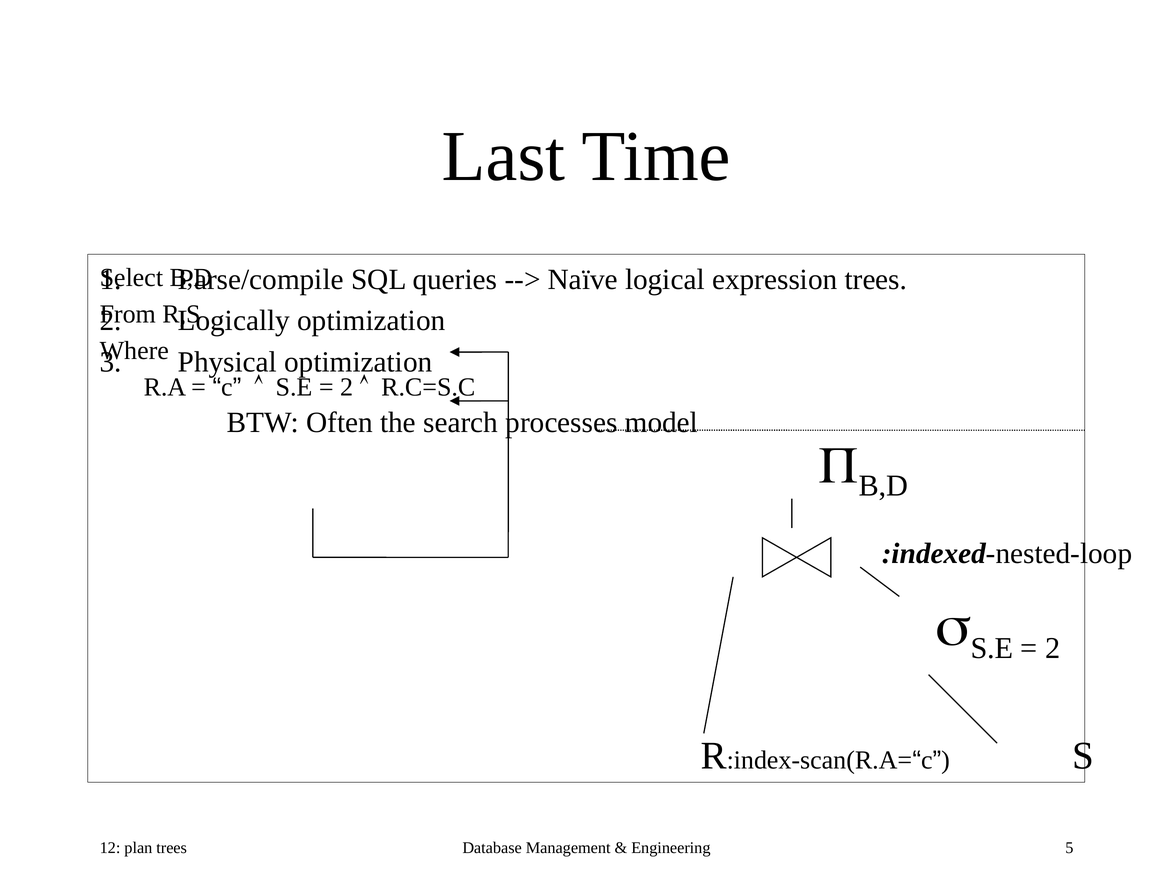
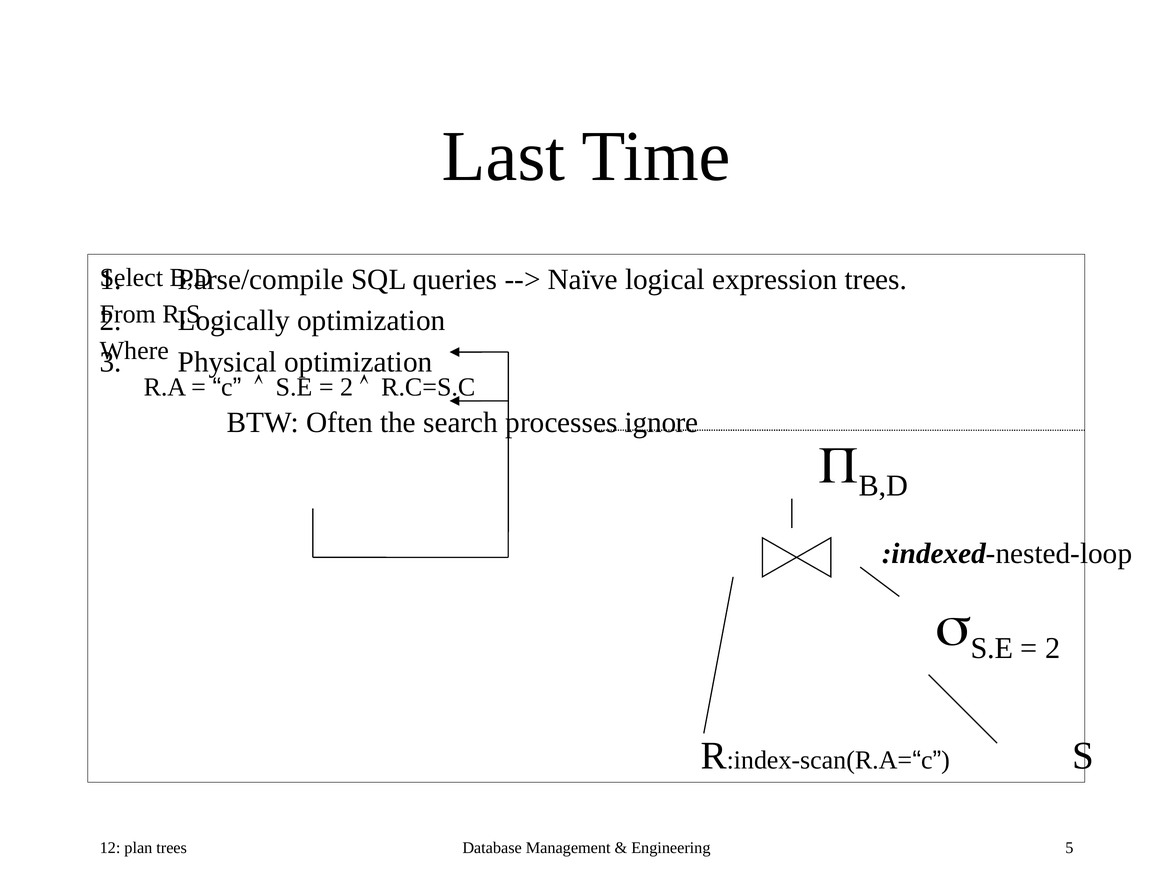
model: model -> ignore (662, 422)
